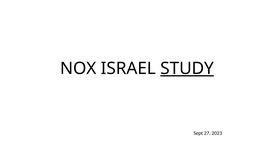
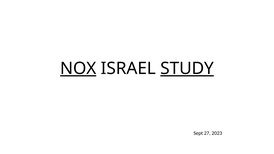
NOX underline: none -> present (78, 68)
